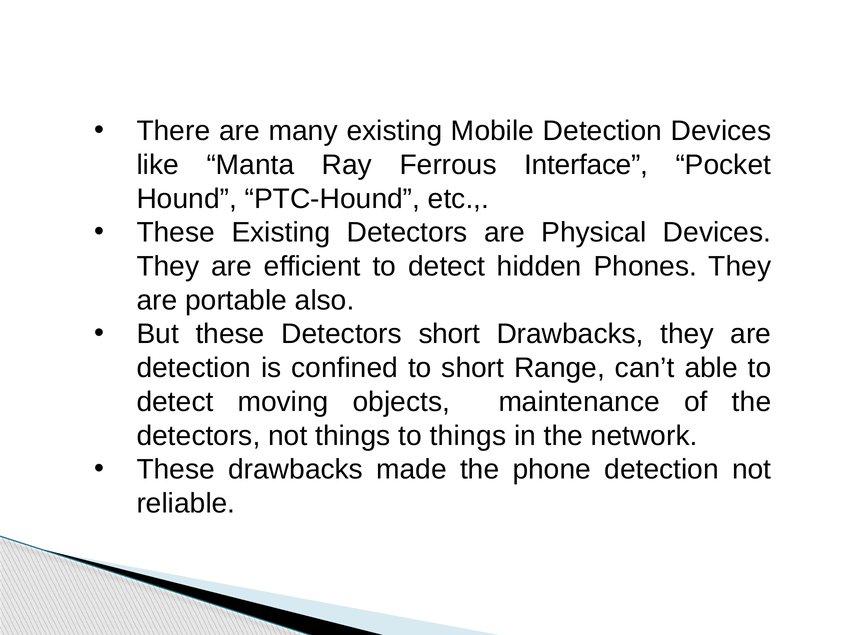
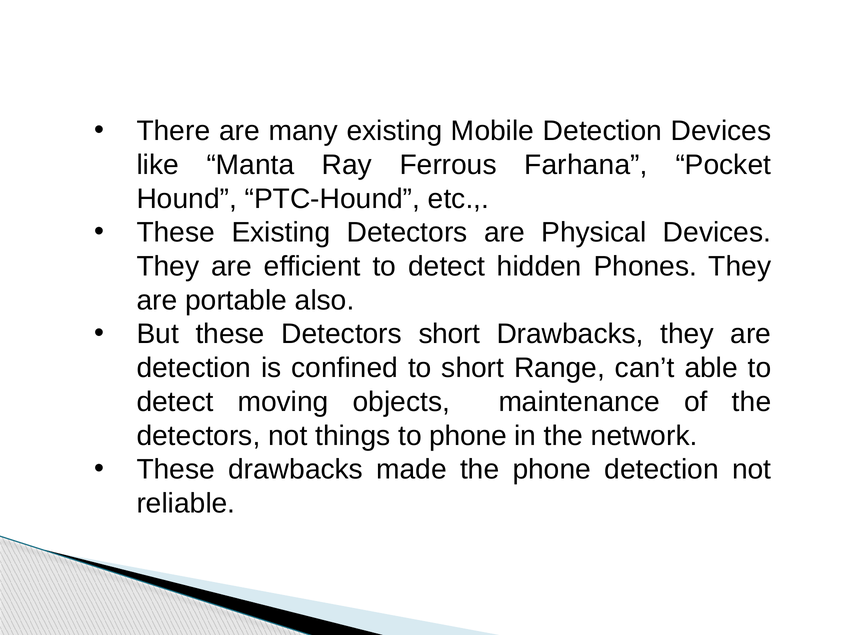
Interface: Interface -> Farhana (586, 165)
to things: things -> phone (468, 435)
